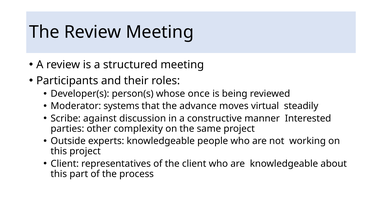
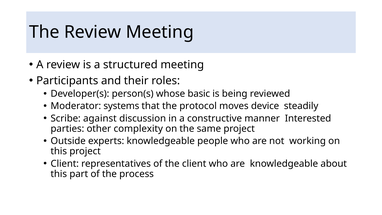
once: once -> basic (199, 94)
advance: advance -> protocol (198, 106)
virtual: virtual -> device (265, 106)
